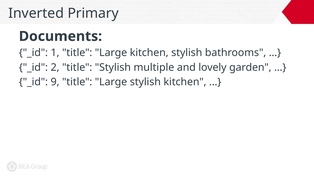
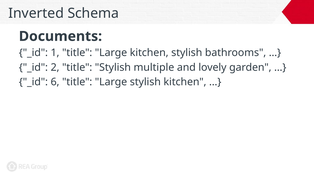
Primary: Primary -> Schema (93, 13)
9: 9 -> 6 (55, 82)
